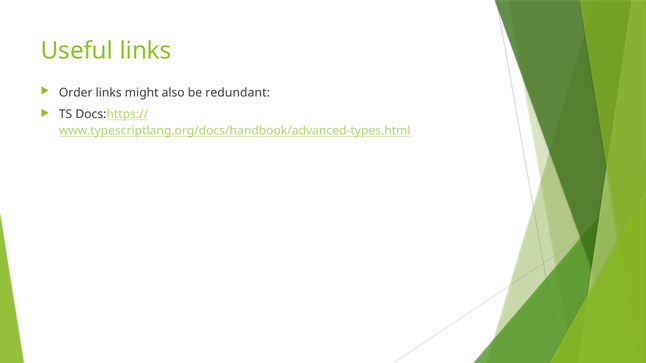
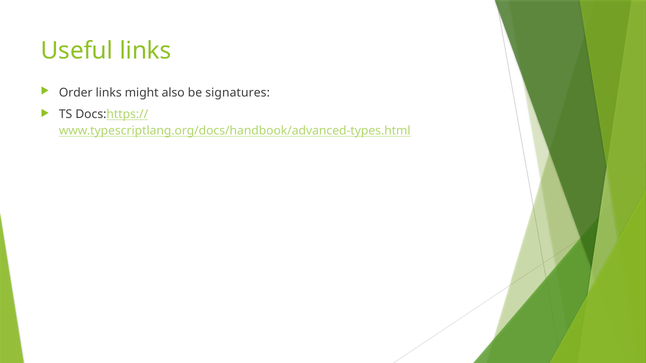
redundant: redundant -> signatures (238, 93)
